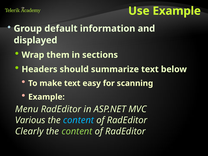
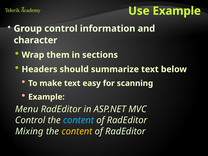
Group default: default -> control (61, 29)
displayed: displayed -> character (35, 40)
Various: Various -> Control (30, 120)
Clearly: Clearly -> Mixing (29, 131)
content colour: light green -> yellow (77, 131)
